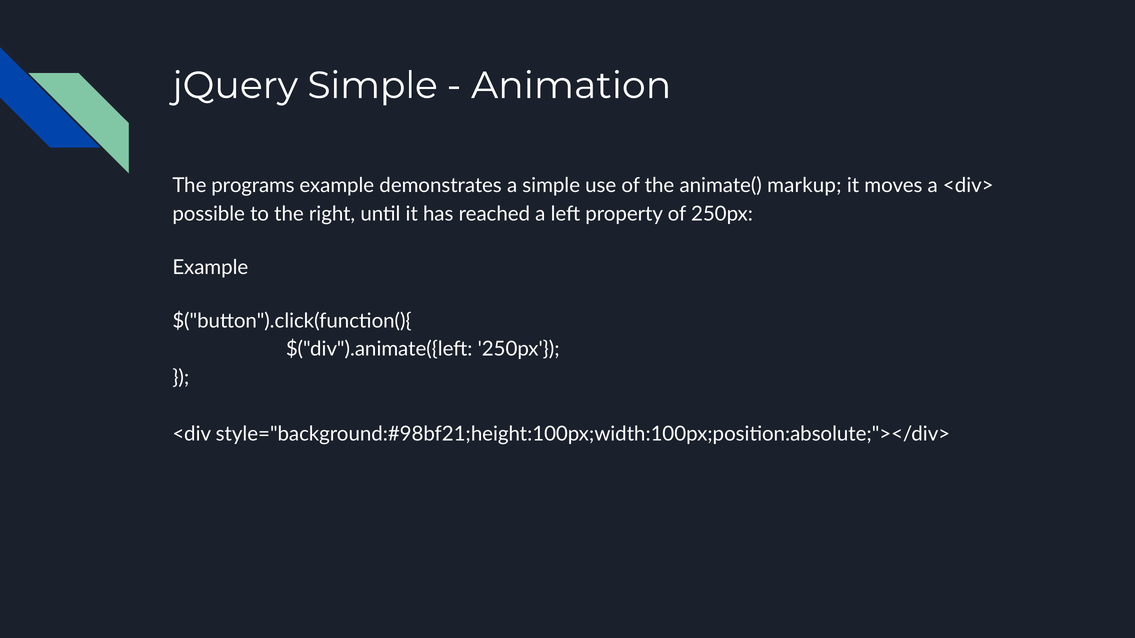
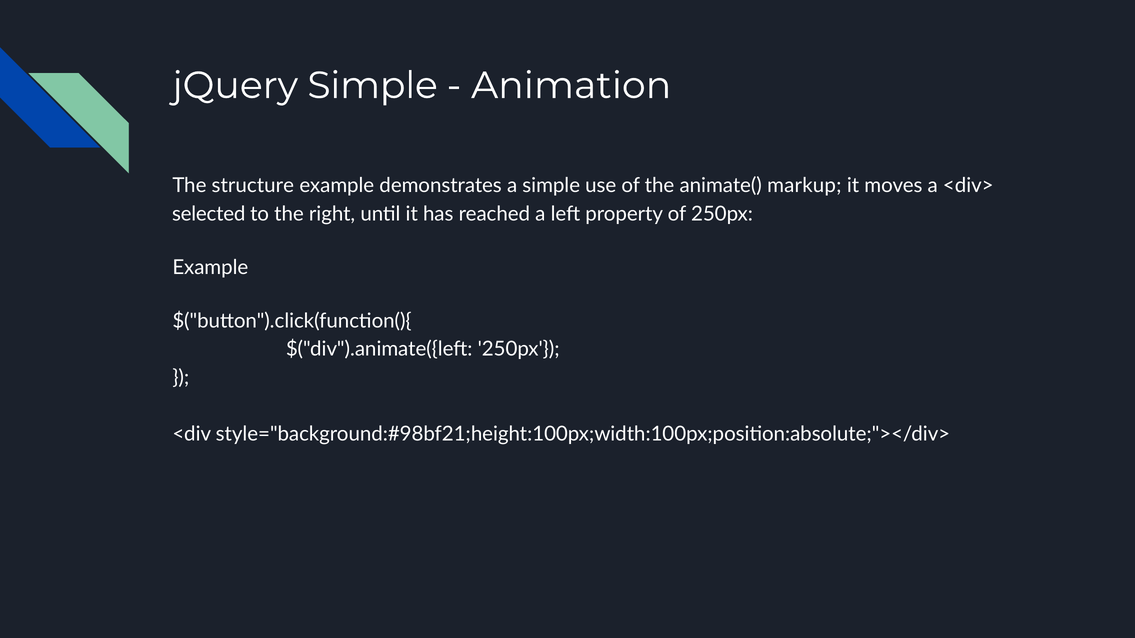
programs: programs -> structure (253, 186)
possible: possible -> selected (209, 214)
